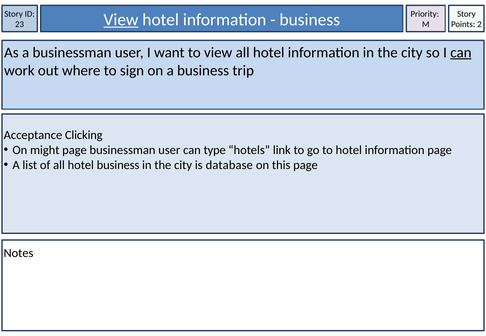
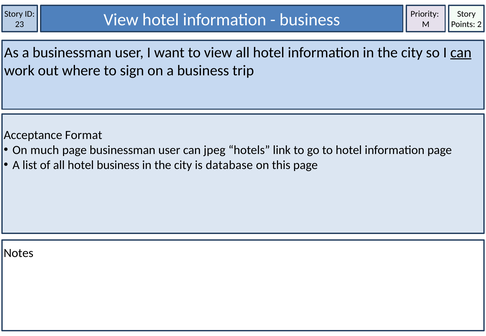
View underline: present -> none (121, 20)
Clicking: Clicking -> Format (84, 135)
might: might -> much (45, 150)
type: type -> jpeg (215, 150)
